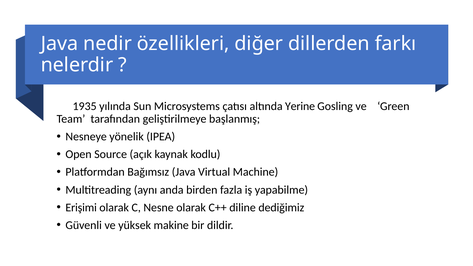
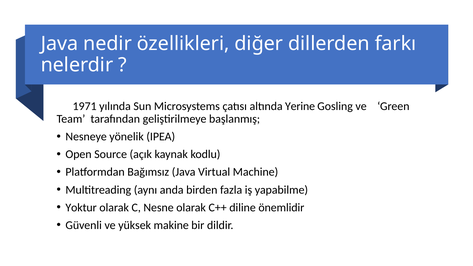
1935: 1935 -> 1971 (85, 106)
Erişimi: Erişimi -> Yoktur (81, 208)
dediğimiz: dediğimiz -> önemlidir (281, 208)
